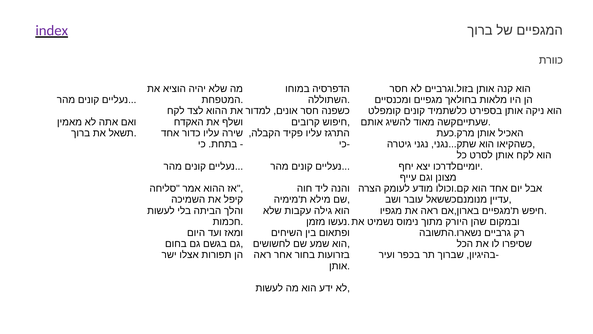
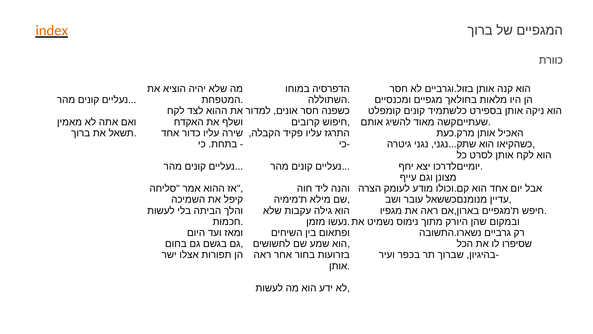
index colour: purple -> orange (52, 31)
